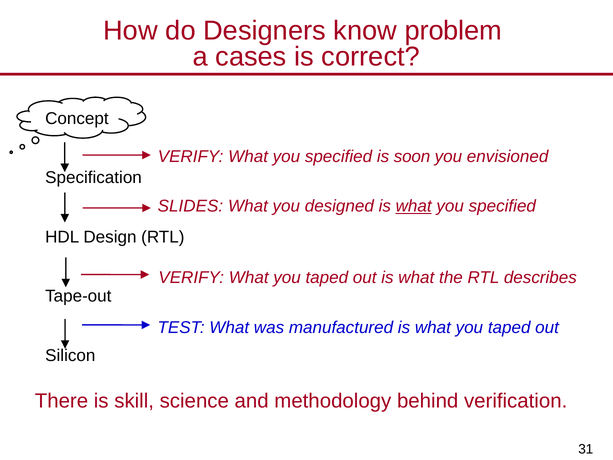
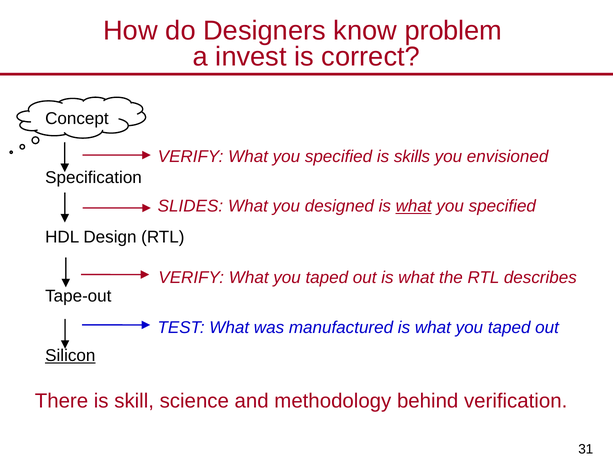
cases: cases -> invest (251, 57)
soon: soon -> skills (412, 157)
Silicon underline: none -> present (70, 355)
